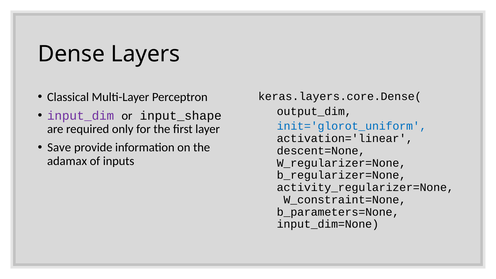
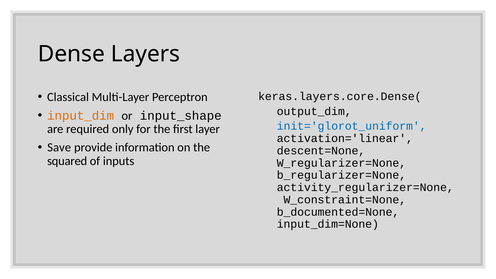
input_dim colour: purple -> orange (81, 116)
adamax: adamax -> squared (67, 161)
b_parameters=None: b_parameters=None -> b_documented=None (338, 212)
